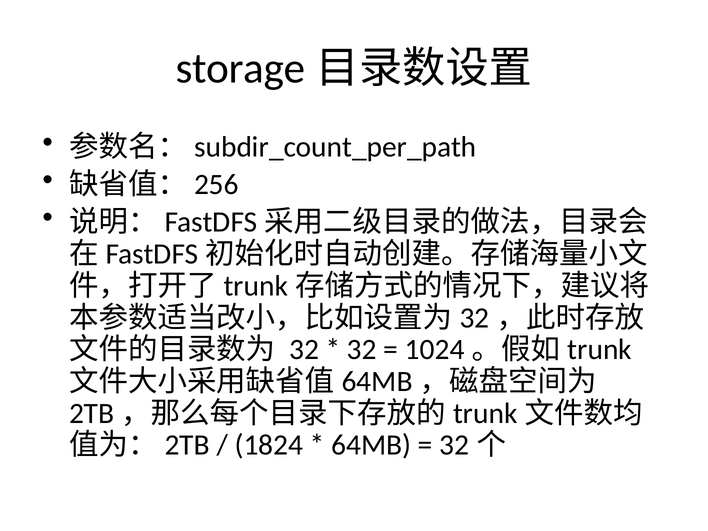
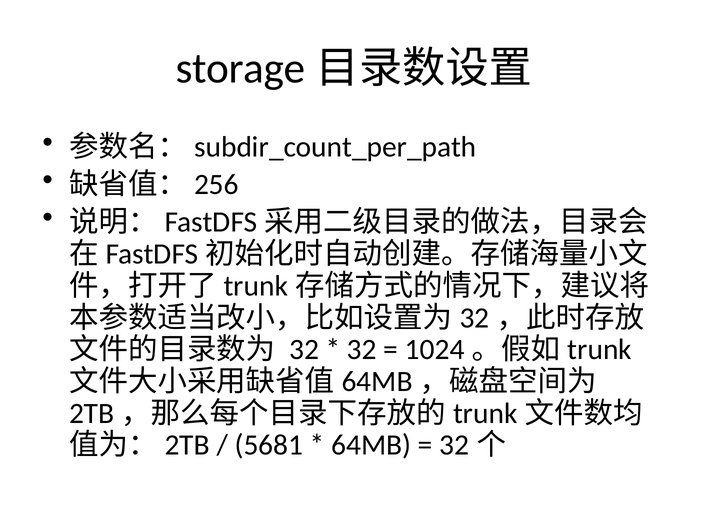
1824: 1824 -> 5681 (269, 445)
